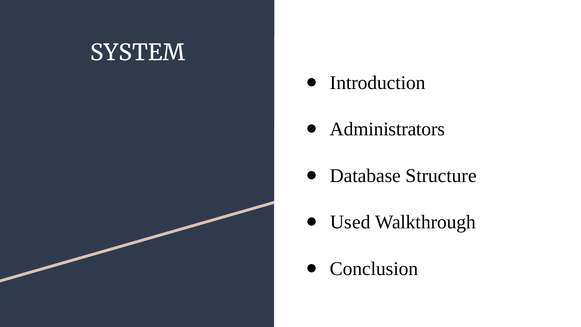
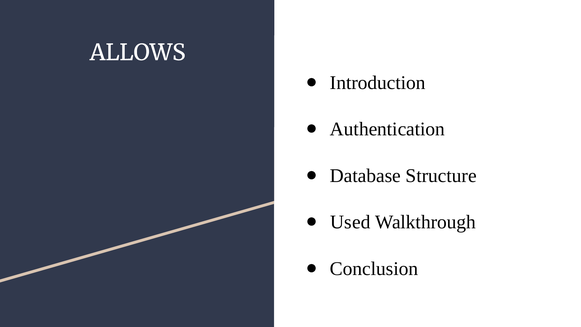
SYSTEM: SYSTEM -> ALLOWS (138, 53)
Administrators: Administrators -> Authentication (387, 129)
